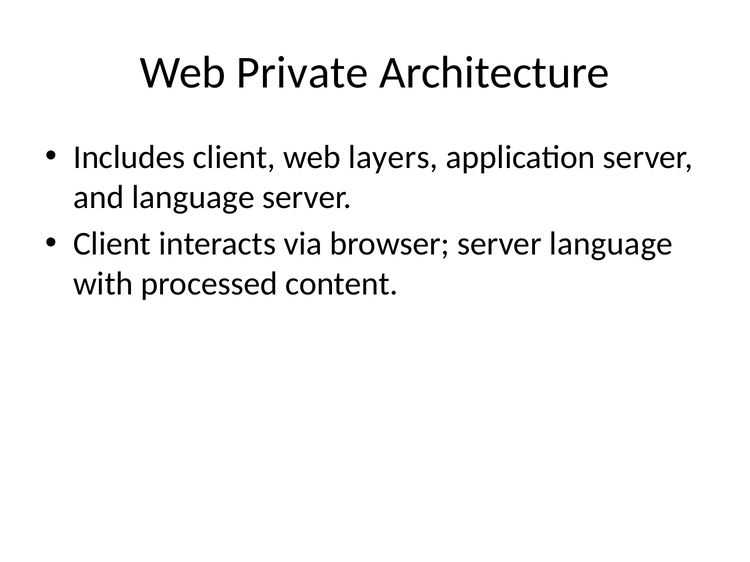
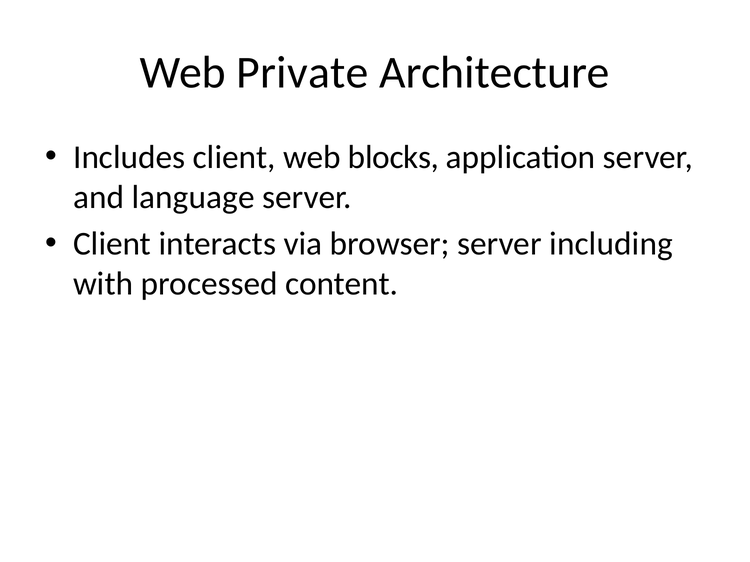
layers: layers -> blocks (394, 157)
server language: language -> including (611, 244)
